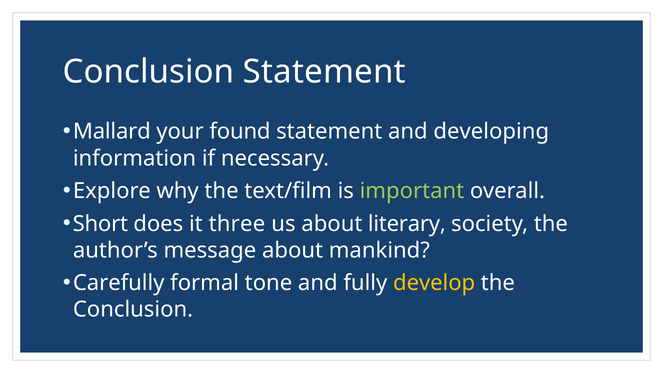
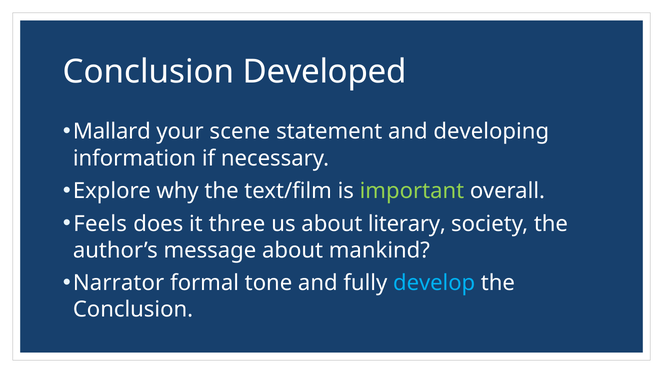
Conclusion Statement: Statement -> Developed (325, 72)
found: found -> scene (240, 132)
Short: Short -> Feels (100, 224)
Carefully: Carefully -> Narrator (119, 283)
develop colour: yellow -> light blue (434, 283)
